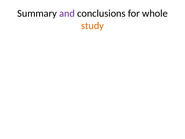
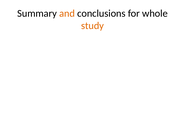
and colour: purple -> orange (67, 13)
